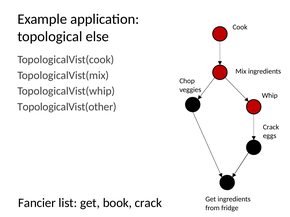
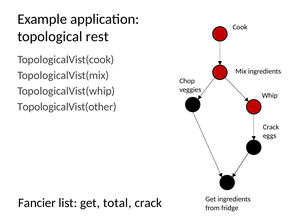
else: else -> rest (97, 37)
book: book -> total (117, 203)
